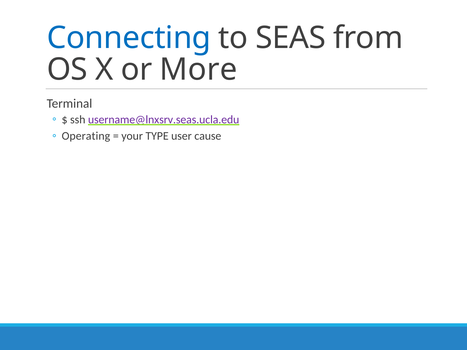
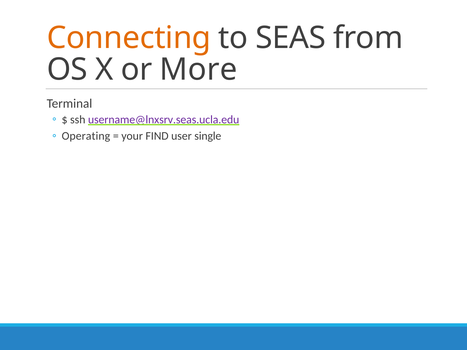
Connecting colour: blue -> orange (129, 38)
TYPE: TYPE -> FIND (157, 136)
cause: cause -> single (208, 136)
